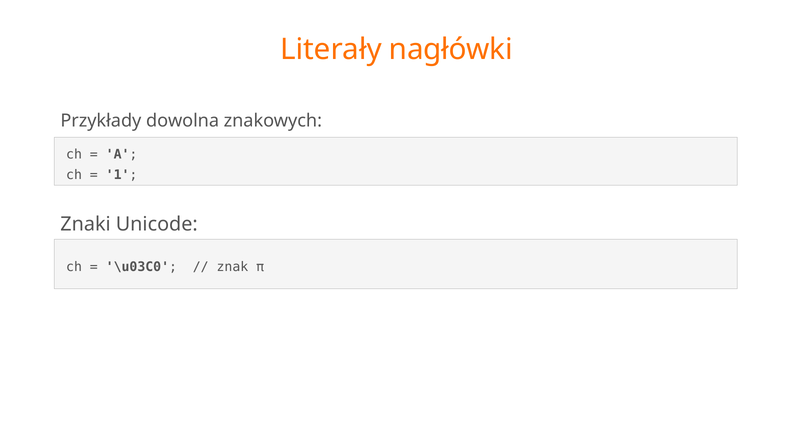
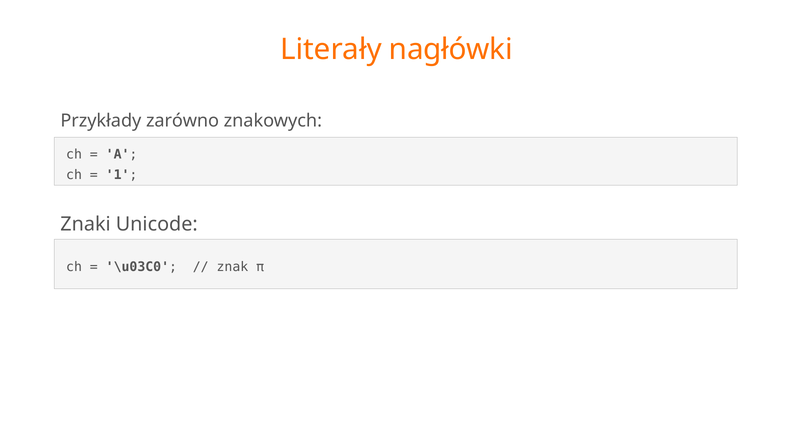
dowolna: dowolna -> zarówno (183, 121)
